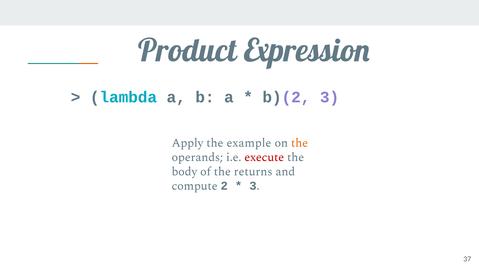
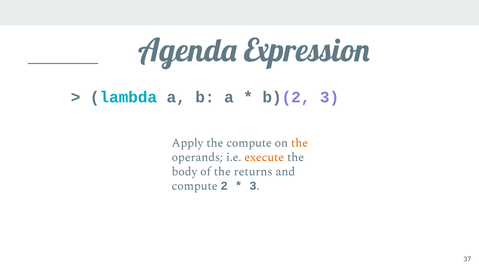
Product: Product -> Agenda (187, 51)
the example: example -> compute (249, 143)
execute colour: red -> orange (264, 158)
